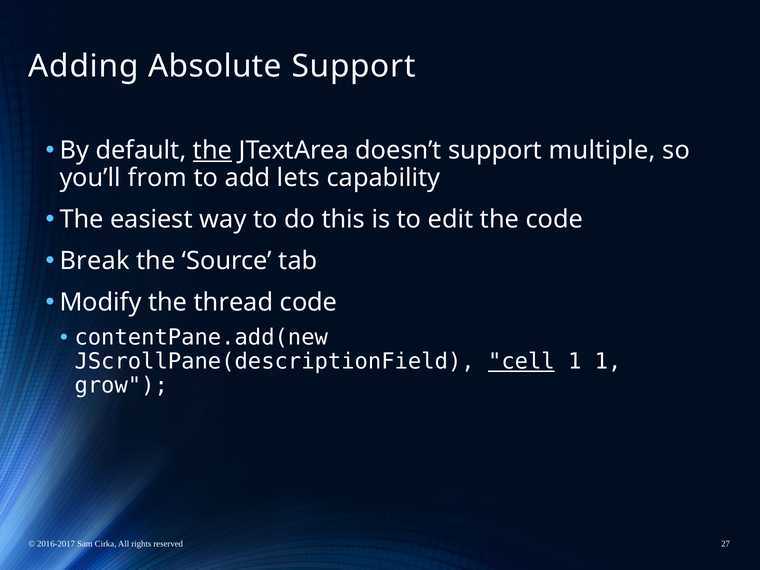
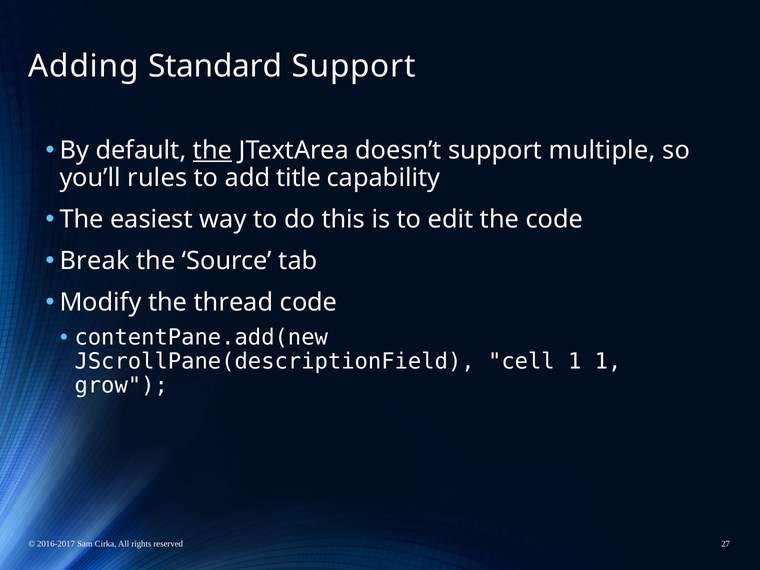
Absolute: Absolute -> Standard (215, 66)
from: from -> rules (157, 178)
lets: lets -> title (299, 178)
cell underline: present -> none (521, 362)
